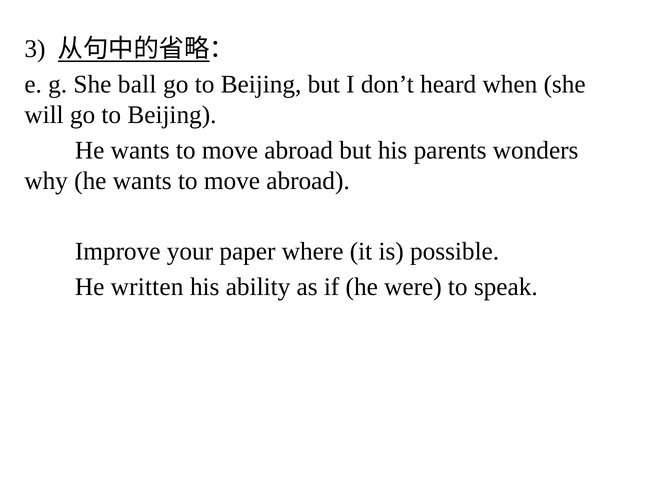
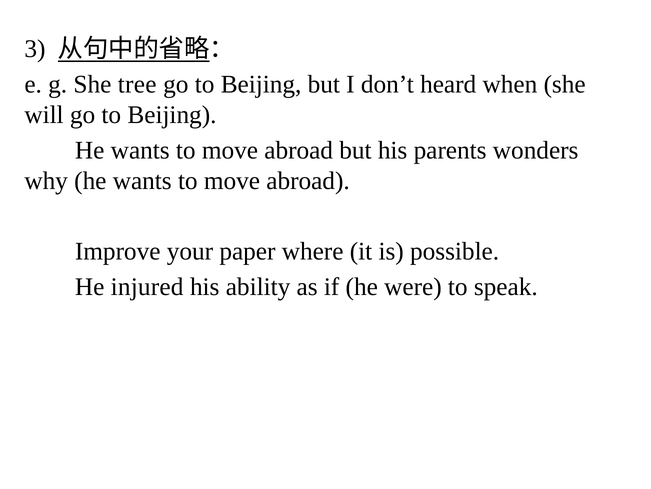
ball: ball -> tree (137, 84)
written: written -> injured (147, 287)
